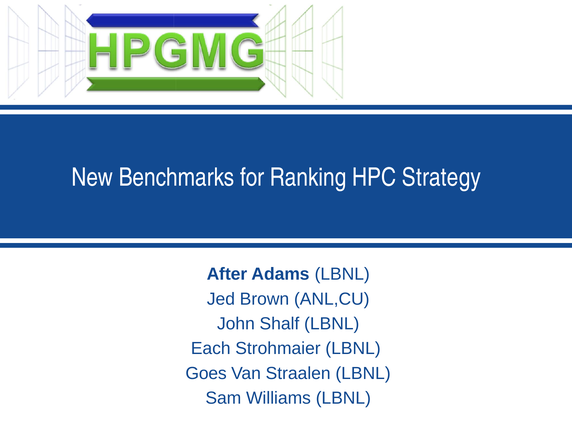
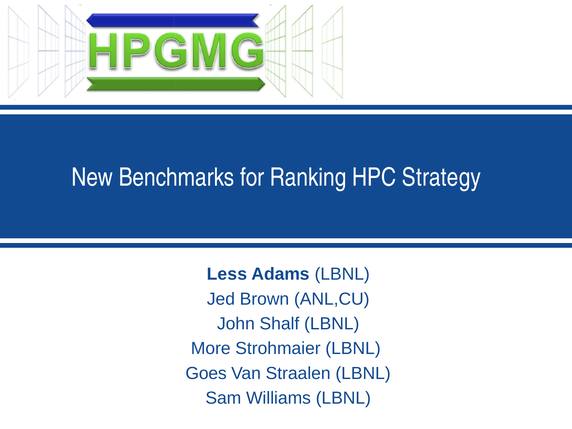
After: After -> Less (227, 274)
Each: Each -> More (211, 349)
